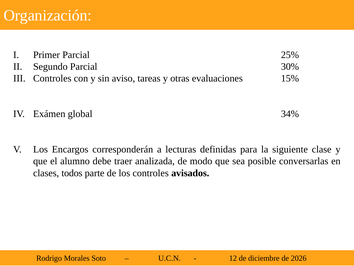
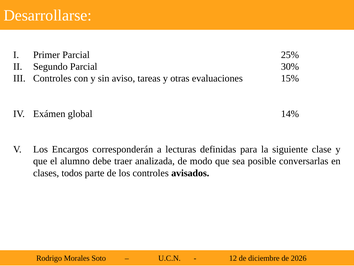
Organización: Organización -> Desarrollarse (48, 15)
34%: 34% -> 14% (290, 114)
